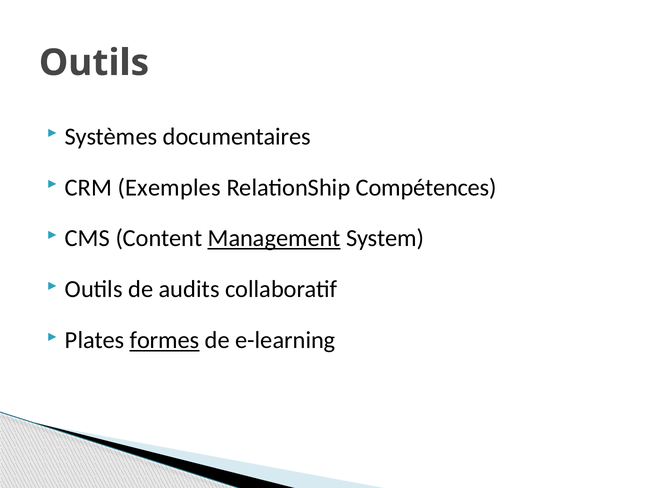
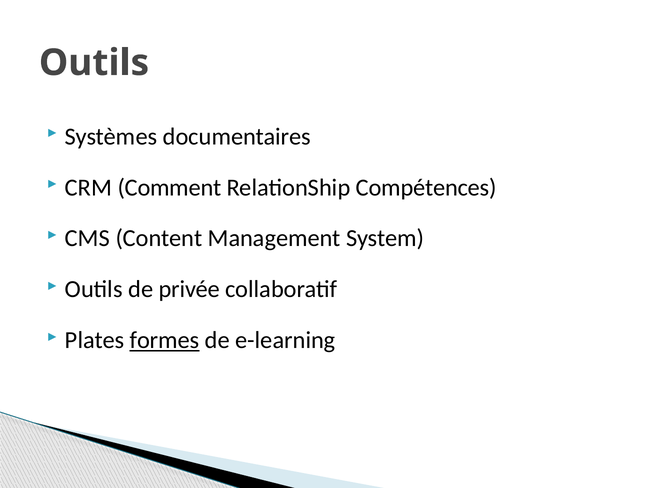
Exemples: Exemples -> Comment (169, 188)
Management underline: present -> none (274, 239)
audits: audits -> privée (189, 290)
